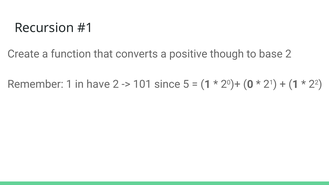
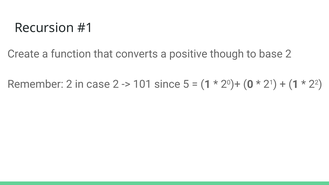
Remember 1: 1 -> 2 (69, 84)
have: have -> case (98, 84)
